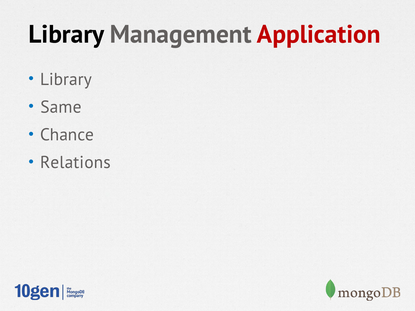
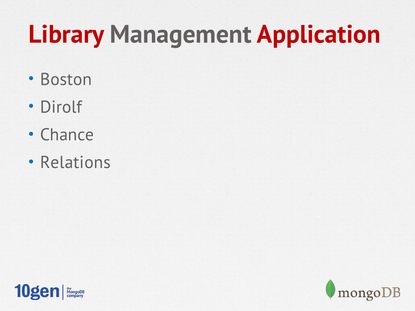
Library colour: black -> red (66, 34)
Library: Library -> Boston (66, 79)
Same: Same -> Dirolf (61, 107)
